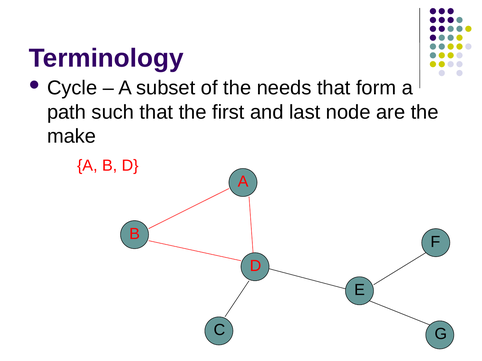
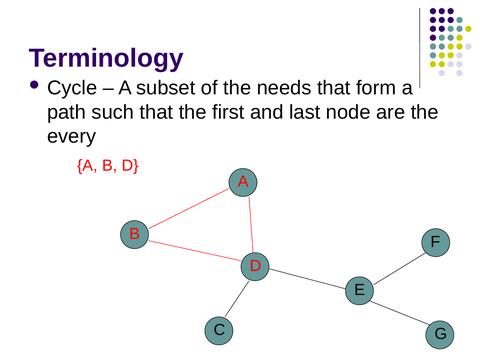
make: make -> every (72, 136)
